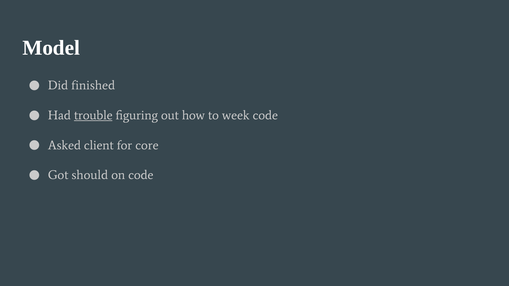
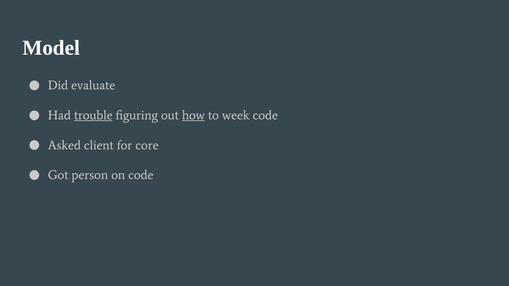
finished: finished -> evaluate (93, 85)
how underline: none -> present (193, 115)
should: should -> person (90, 175)
